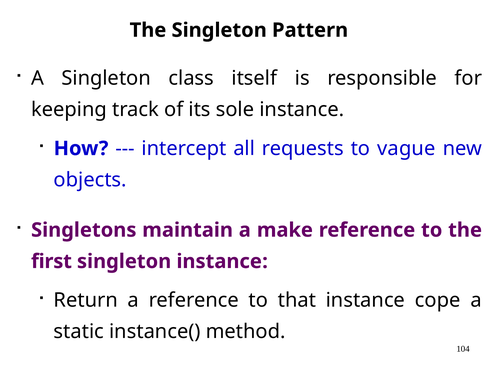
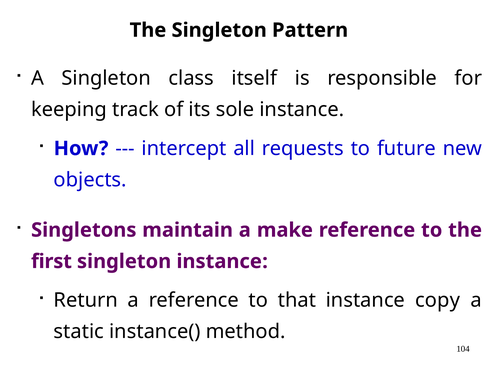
vague: vague -> future (406, 149)
cope: cope -> copy (438, 300)
